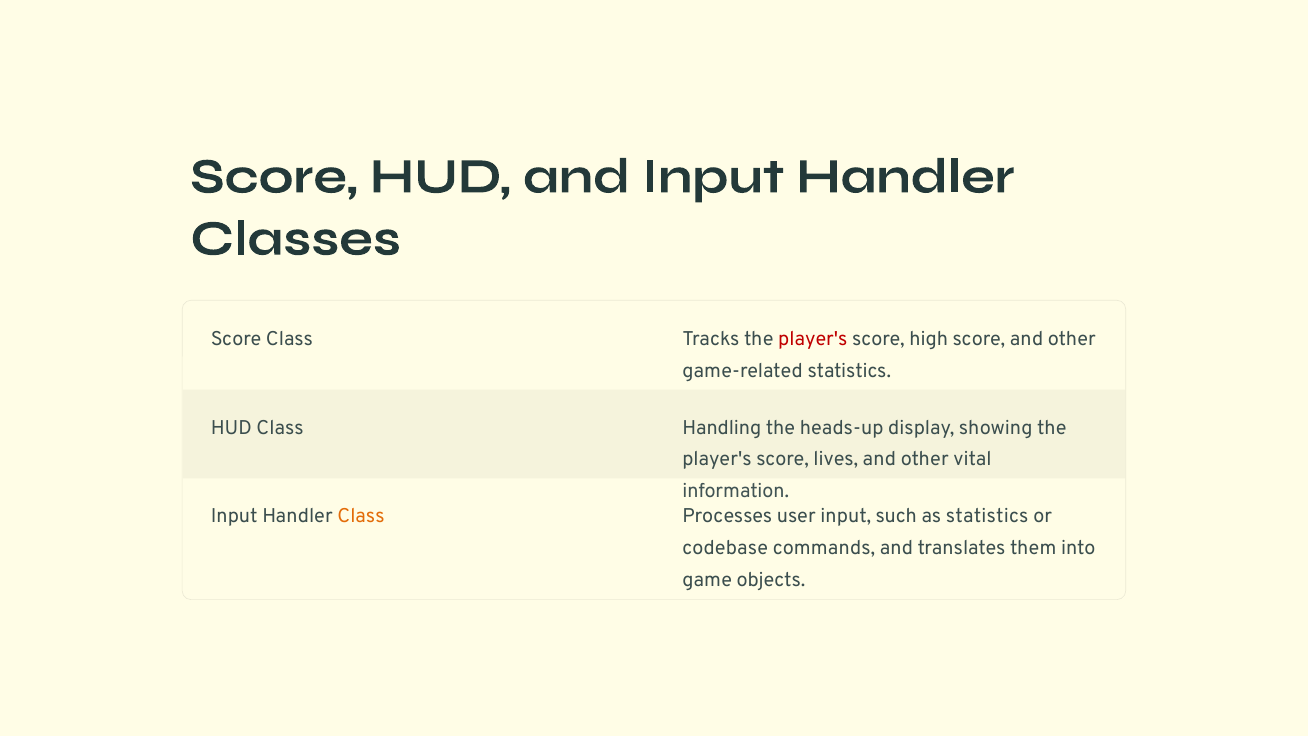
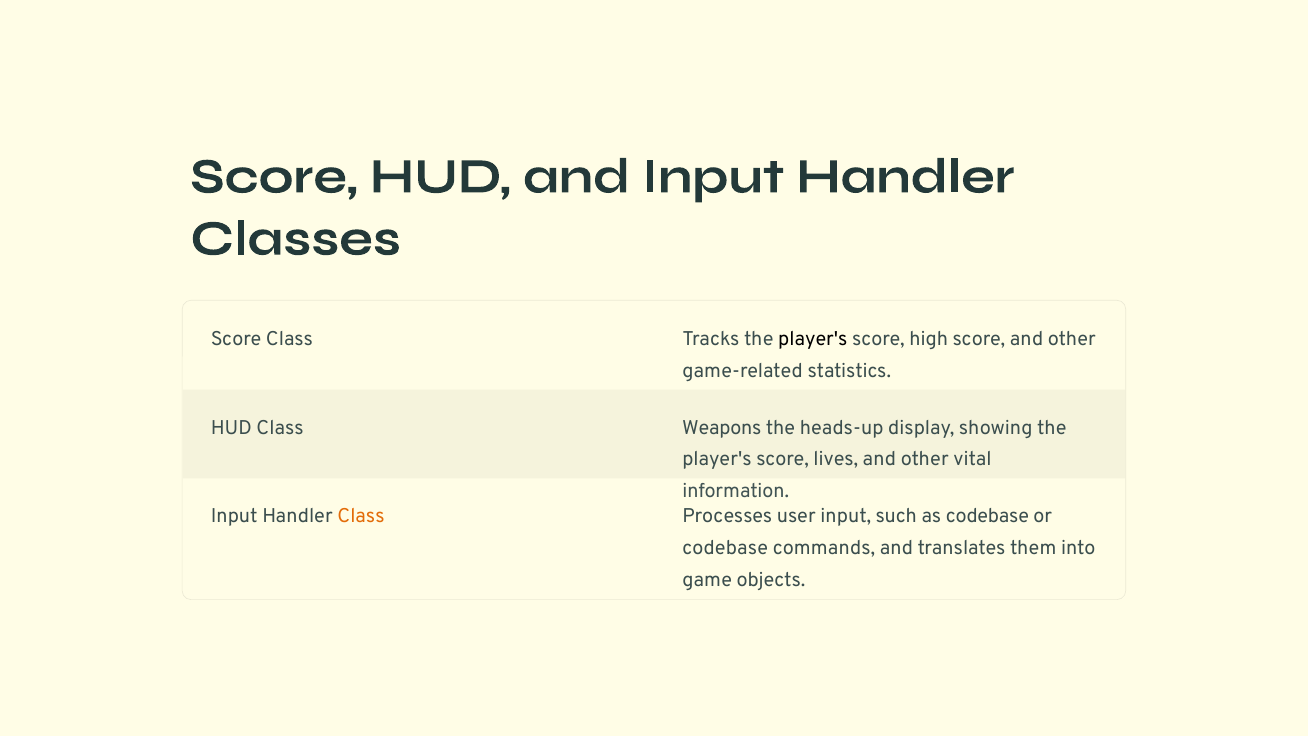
player's colour: red -> black (813, 339)
Handling: Handling -> Weapons (722, 427)
as statistics: statistics -> codebase (987, 516)
